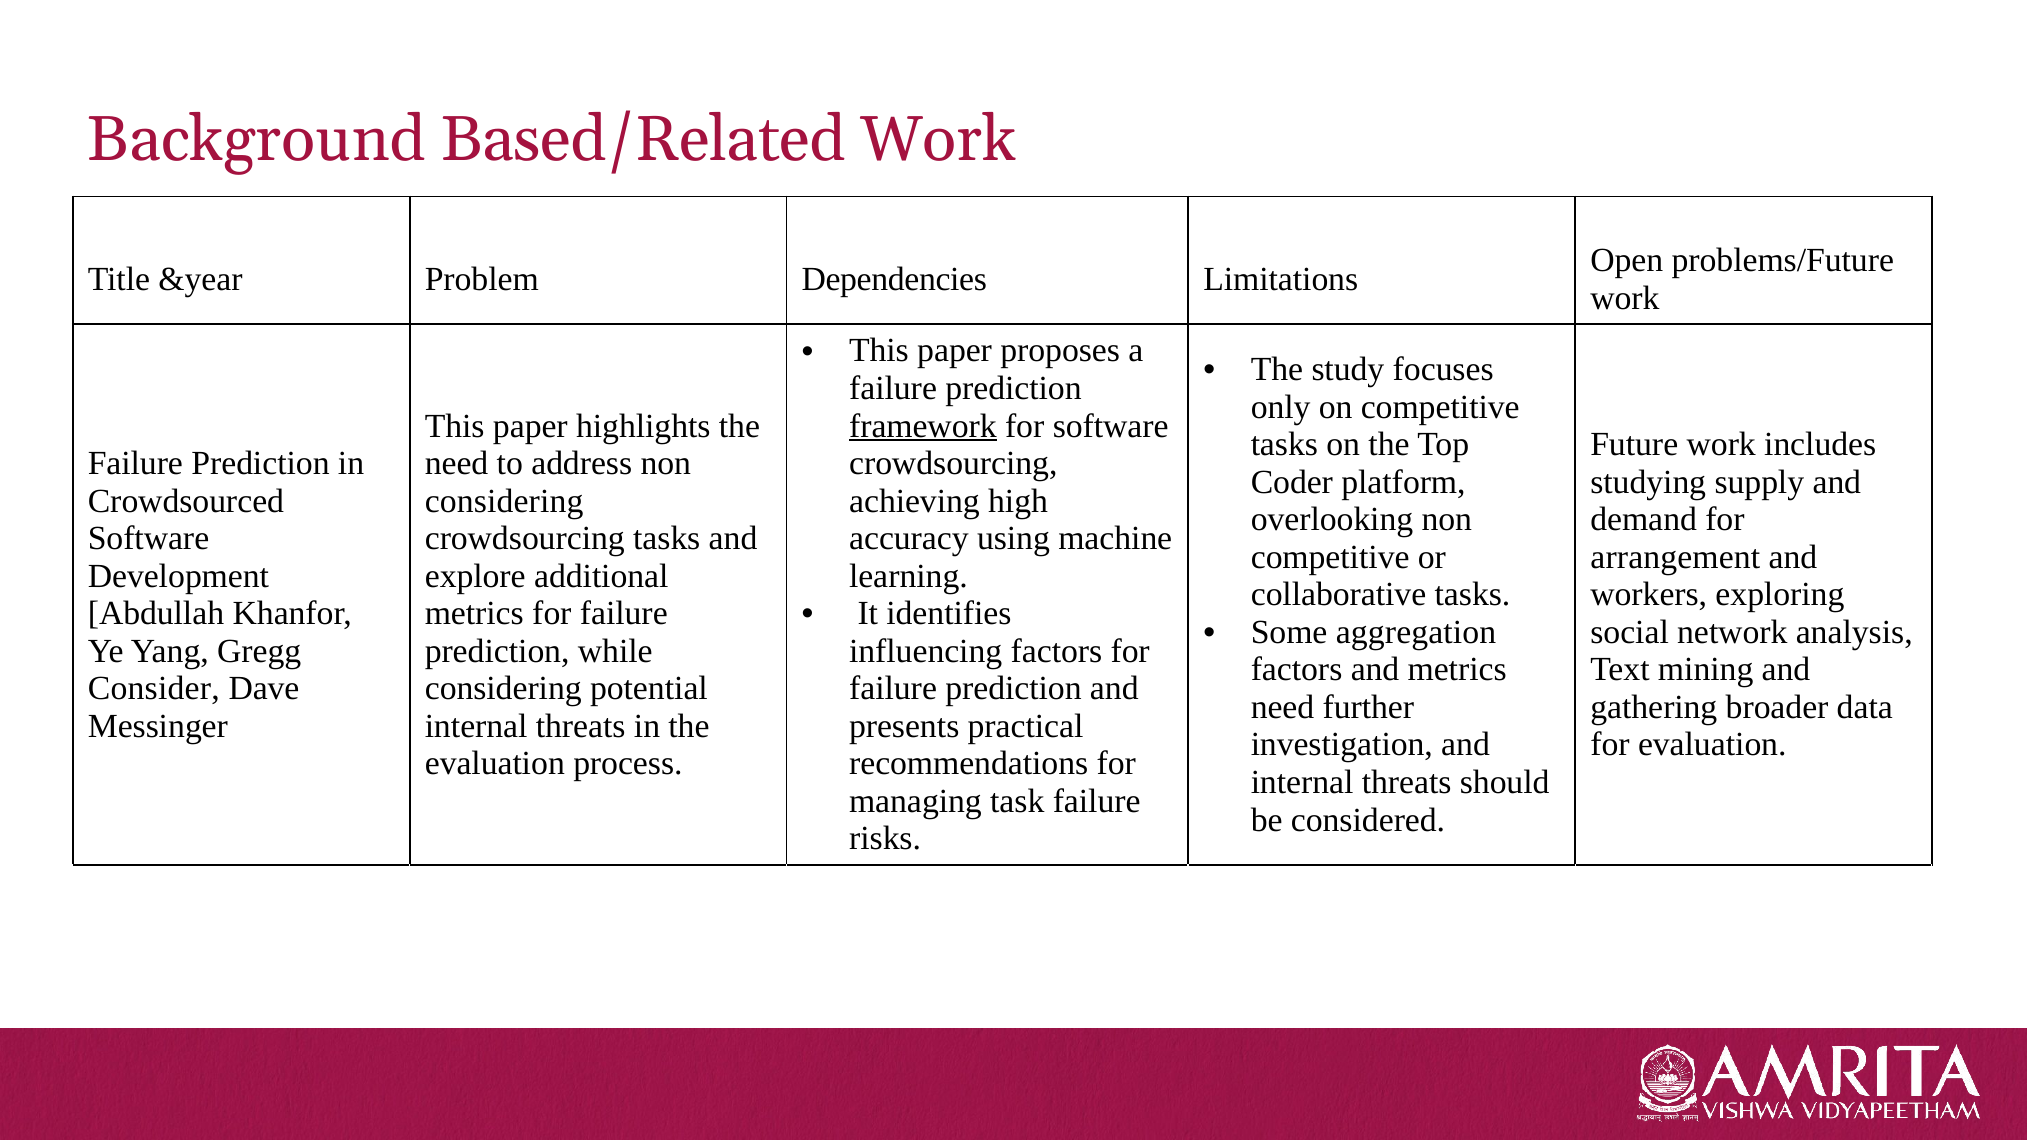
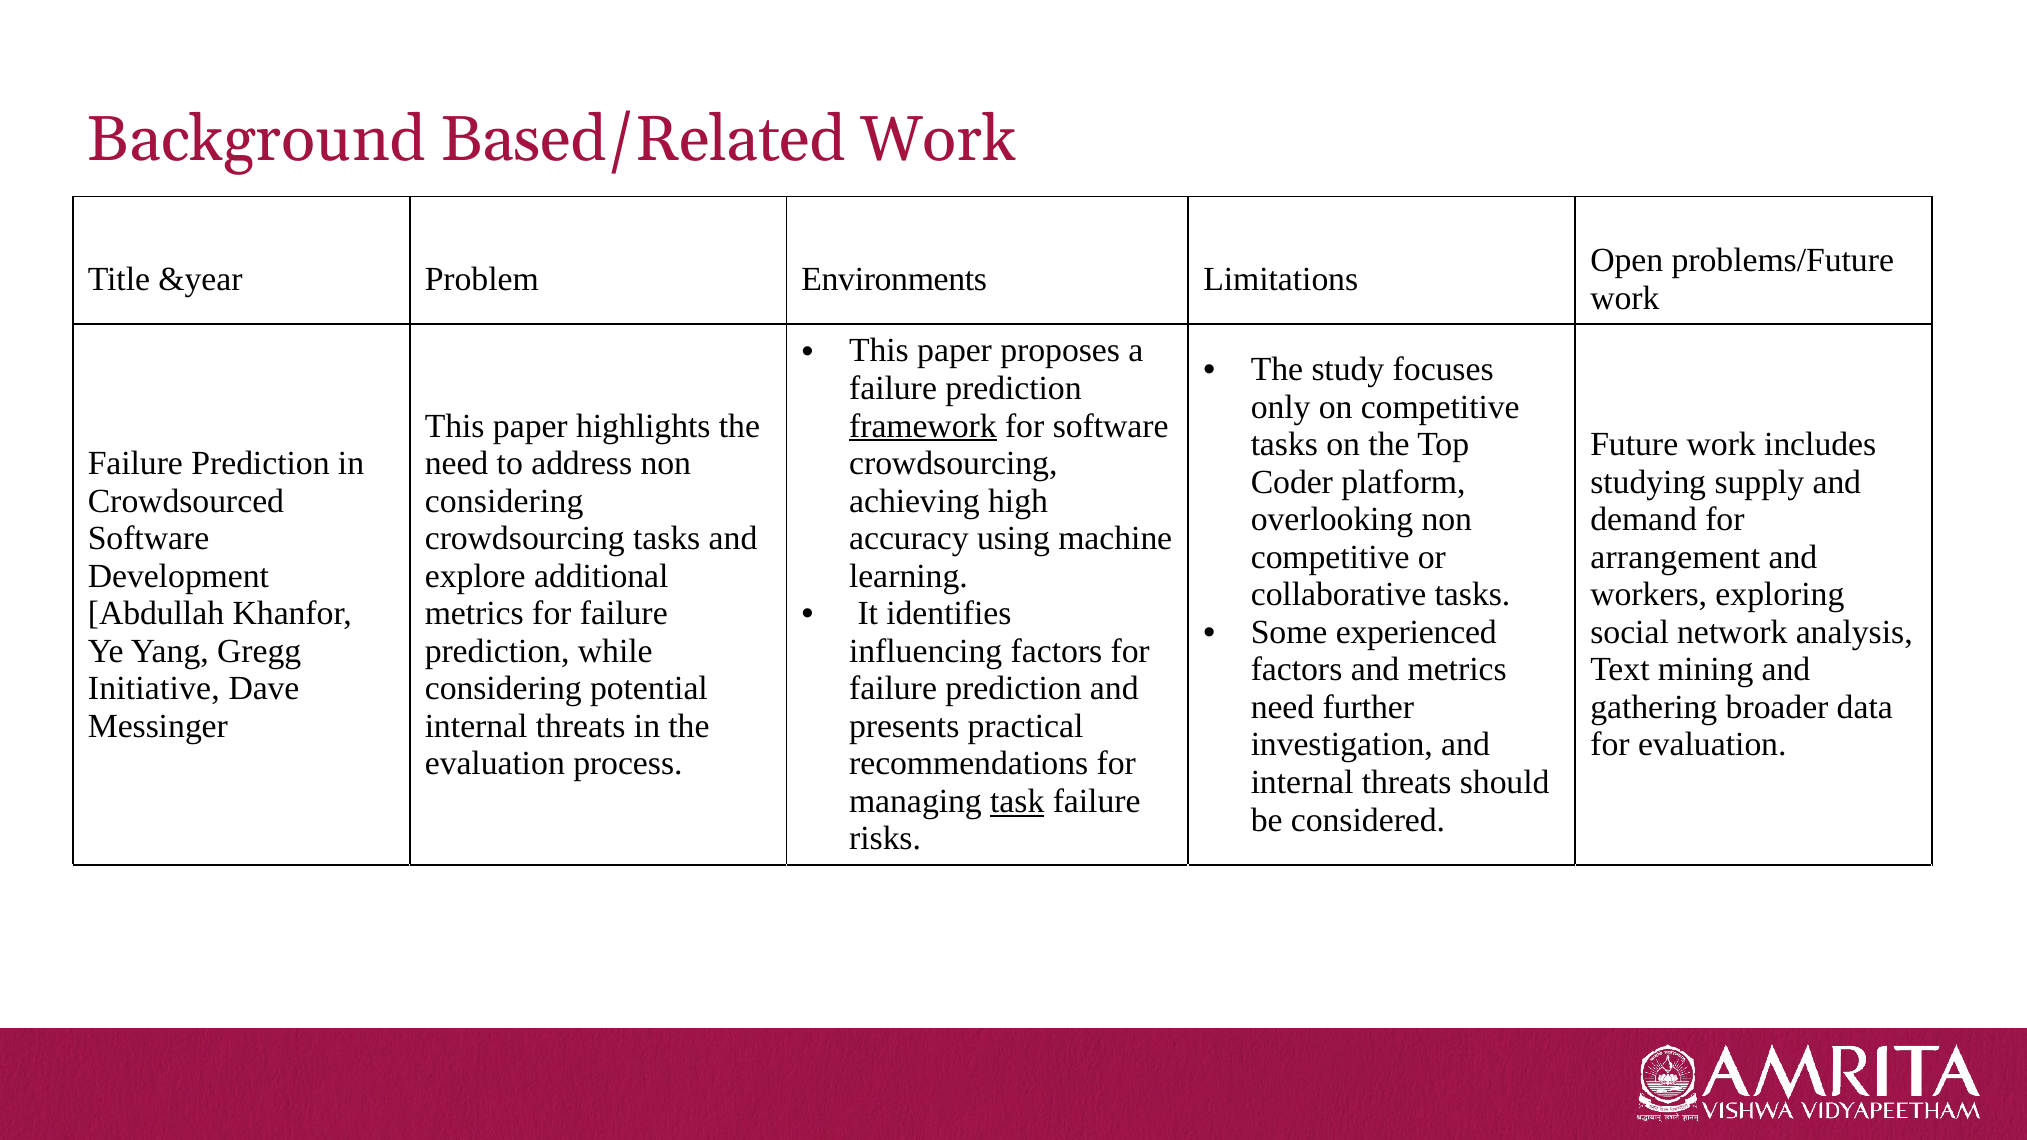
Dependencies: Dependencies -> Environments (894, 279)
aggregation: aggregation -> experienced (1416, 632)
Consider: Consider -> Initiative (154, 689)
task underline: none -> present (1017, 801)
